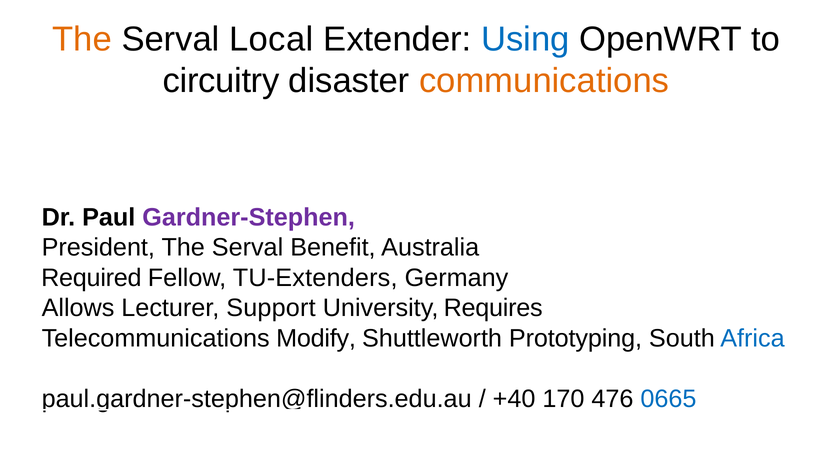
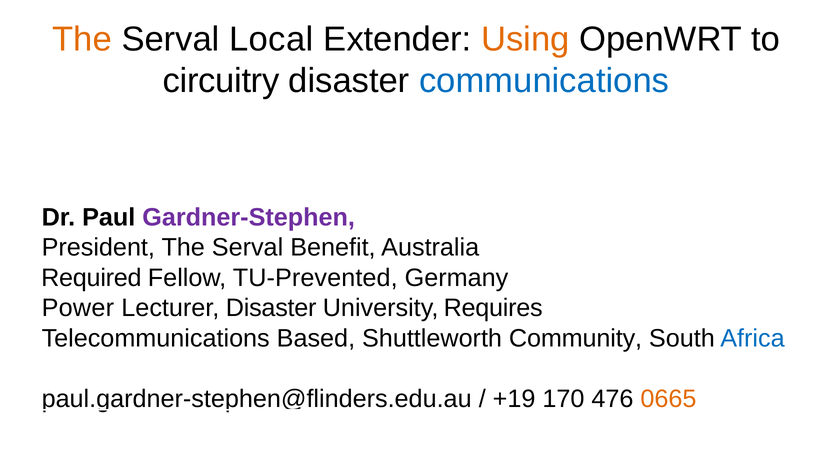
Using colour: blue -> orange (525, 39)
communications colour: orange -> blue (544, 81)
TU-Extenders: TU-Extenders -> TU-Prevented (315, 277)
Allows: Allows -> Power (78, 308)
Lecturer Support: Support -> Disaster (271, 308)
Modify: Modify -> Based (316, 338)
Prototyping: Prototyping -> Community (576, 338)
+40: +40 -> +19 (514, 398)
0665 colour: blue -> orange (668, 398)
